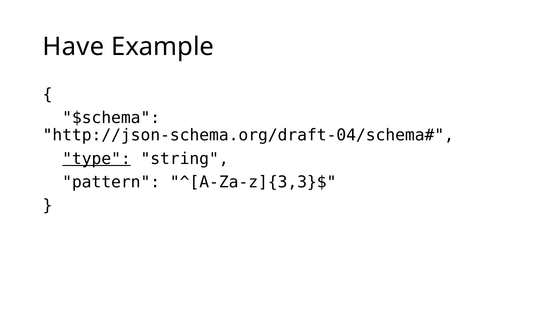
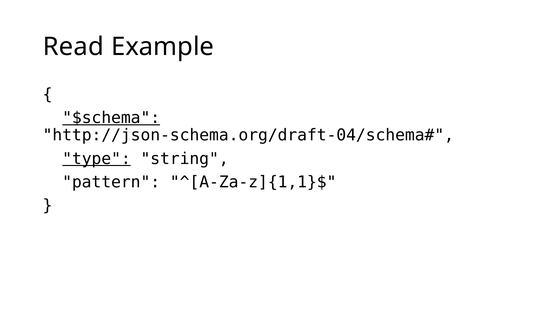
Have: Have -> Read (73, 47)
$schema underline: none -> present (111, 118)
^[A-Za-z]{3,3}$: ^[A-Za-z]{3,3}$ -> ^[A-Za-z]{1,1}$ (253, 182)
